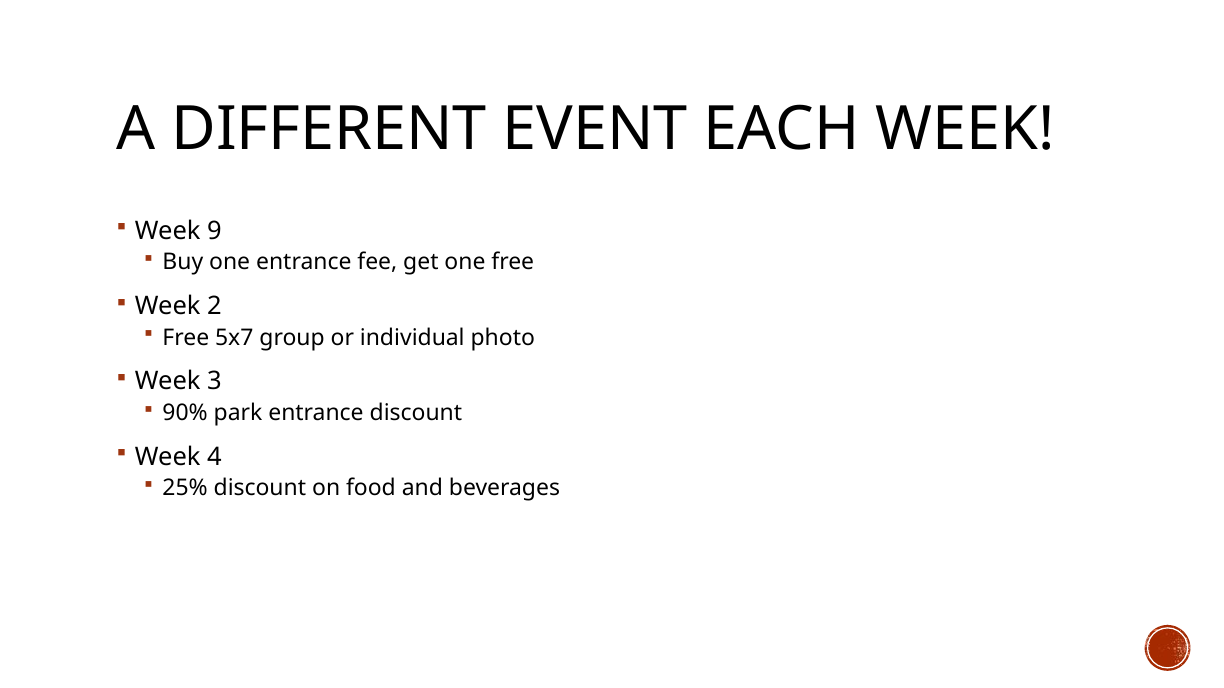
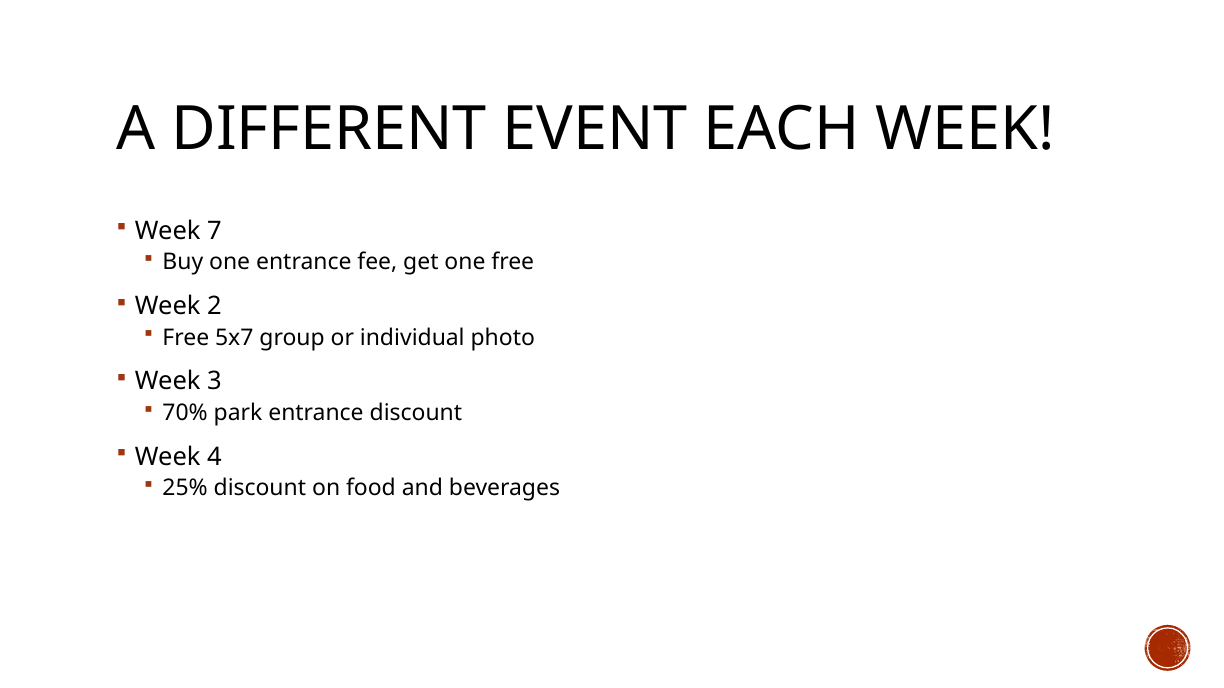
9: 9 -> 7 (214, 231)
90%: 90% -> 70% (185, 413)
